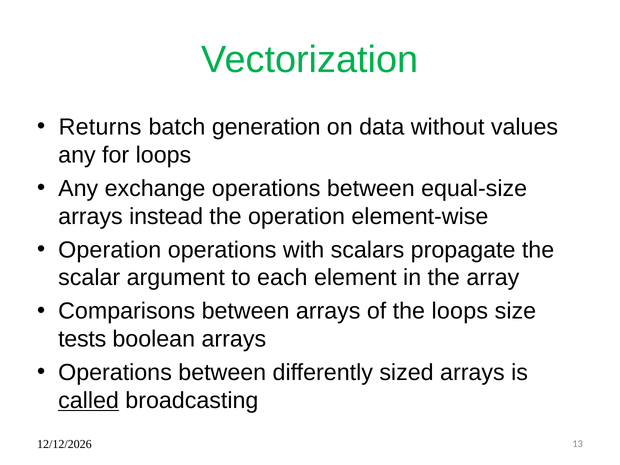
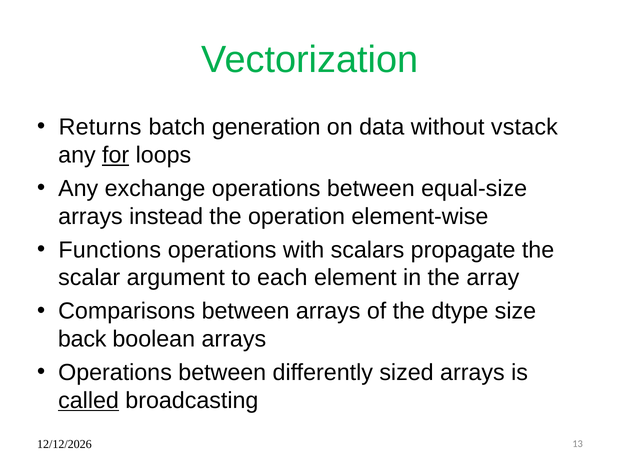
values: values -> vstack (524, 127)
for underline: none -> present (116, 155)
Operation: Operation -> Functions (110, 250)
the loops: loops -> dtype (460, 311)
tests: tests -> back (82, 339)
